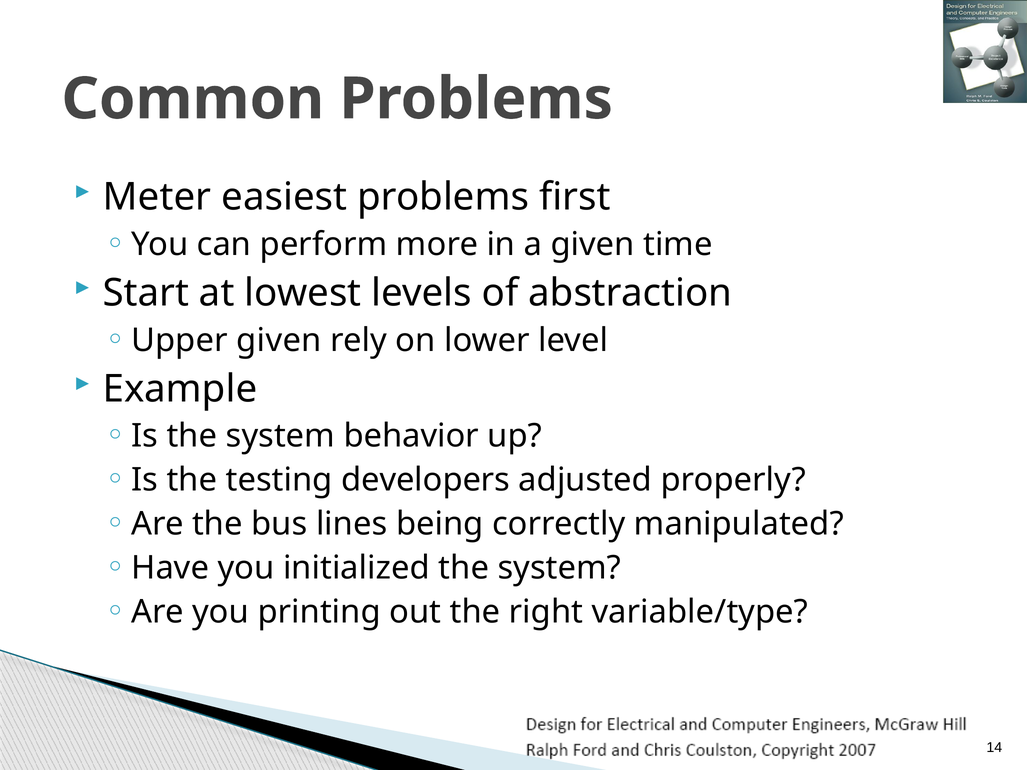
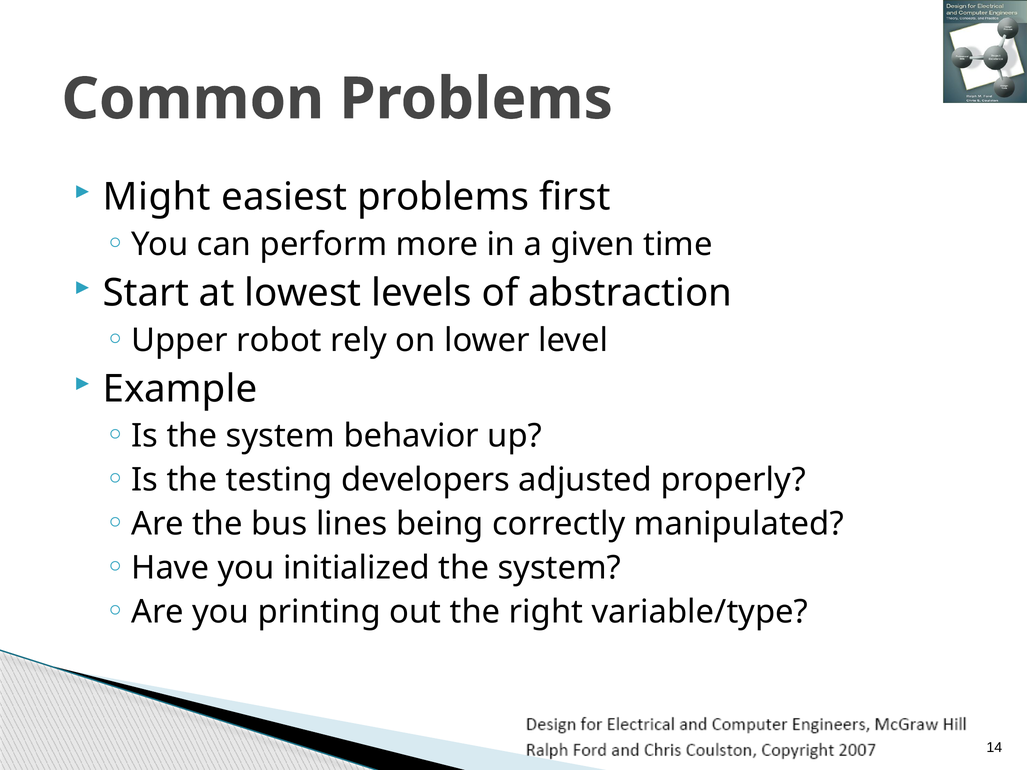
Meter: Meter -> Might (157, 197)
Upper given: given -> robot (279, 340)
